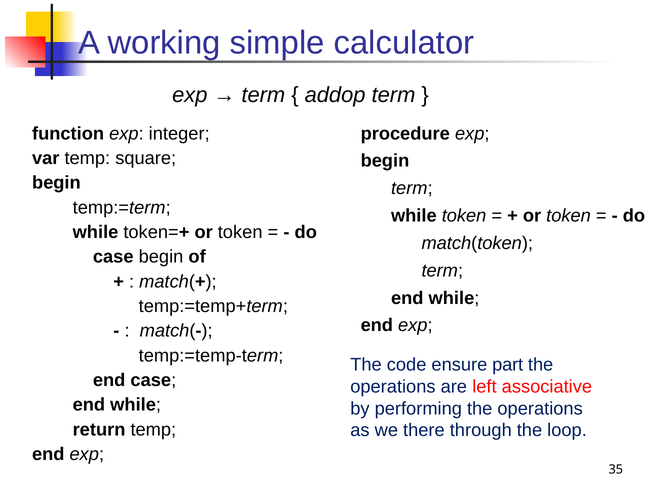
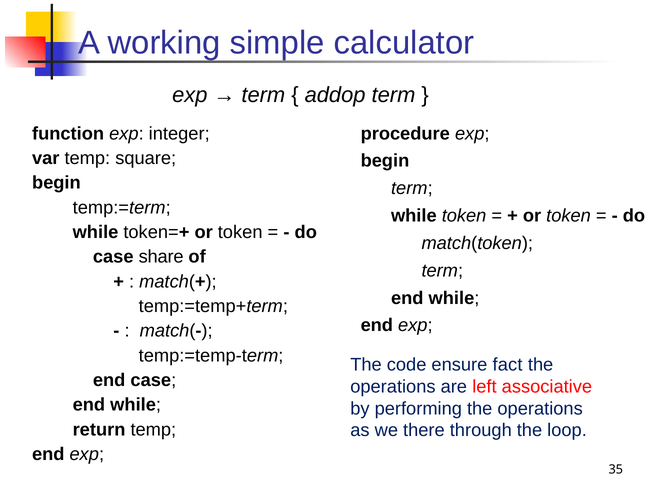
case begin: begin -> share (161, 257)
part: part -> fact (508, 364)
